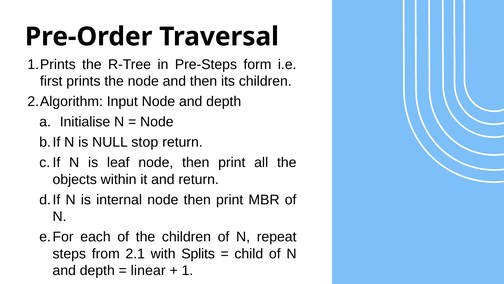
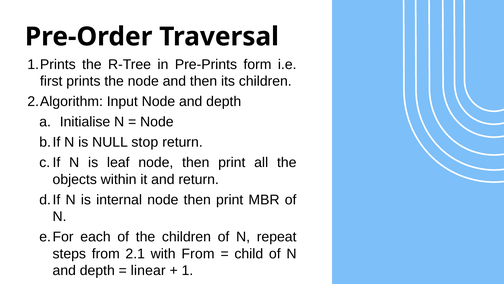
Pre-Steps: Pre-Steps -> Pre-Prints (206, 64)
with Splits: Splits -> From (198, 253)
